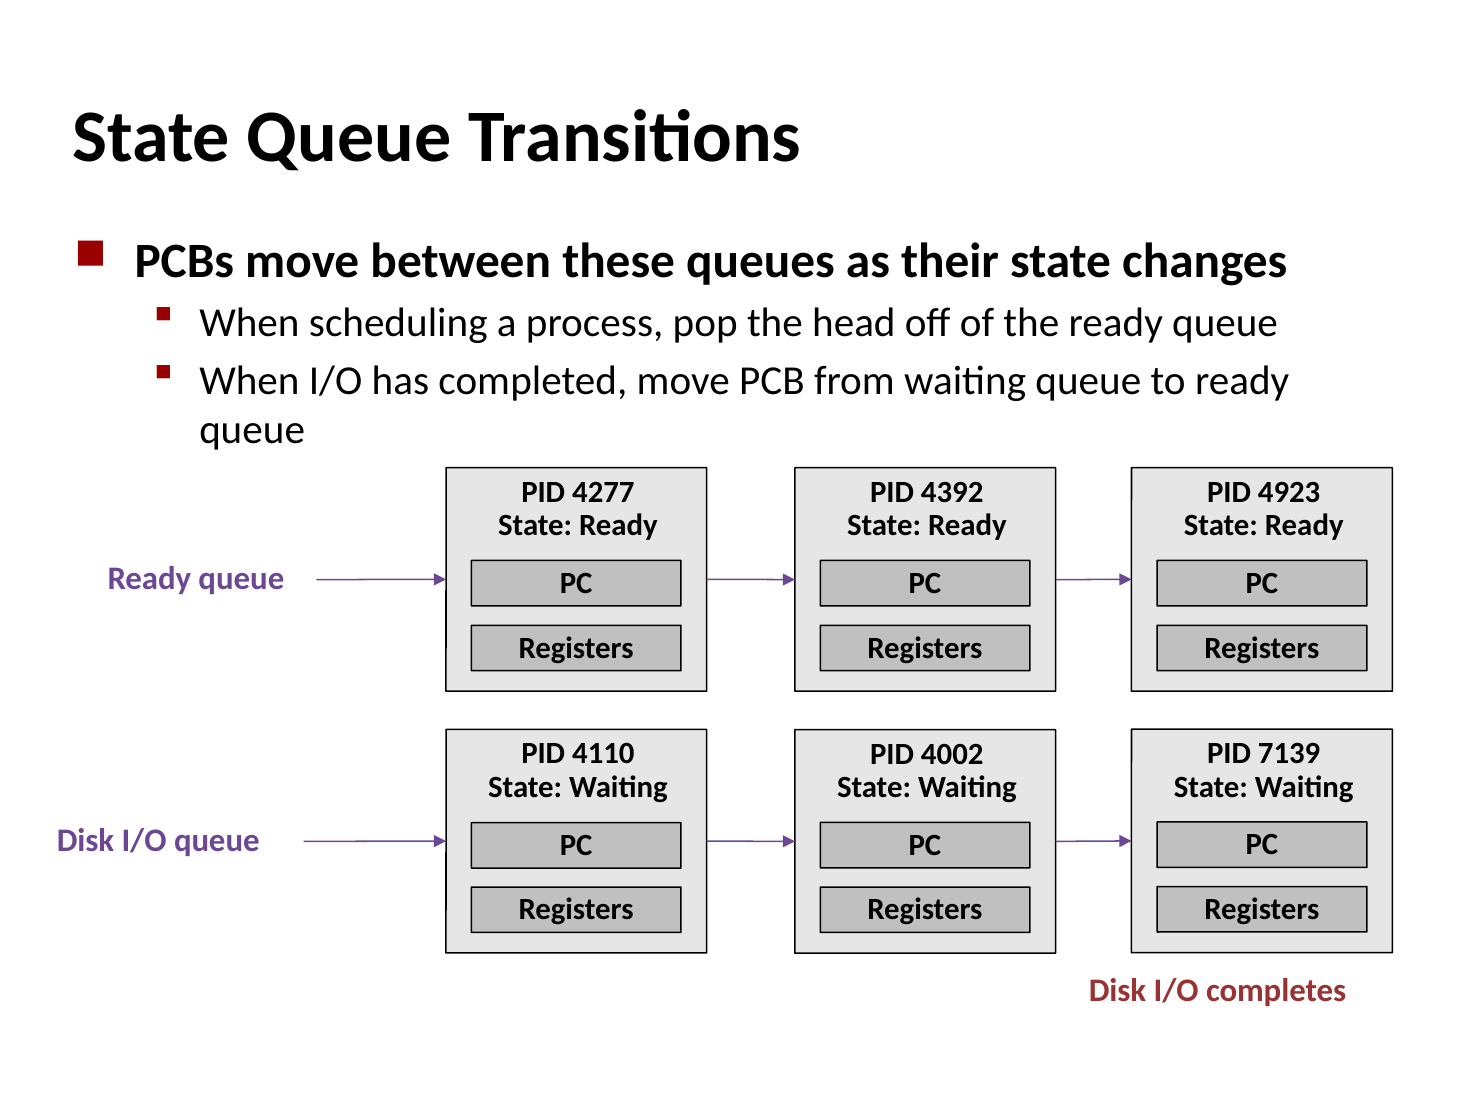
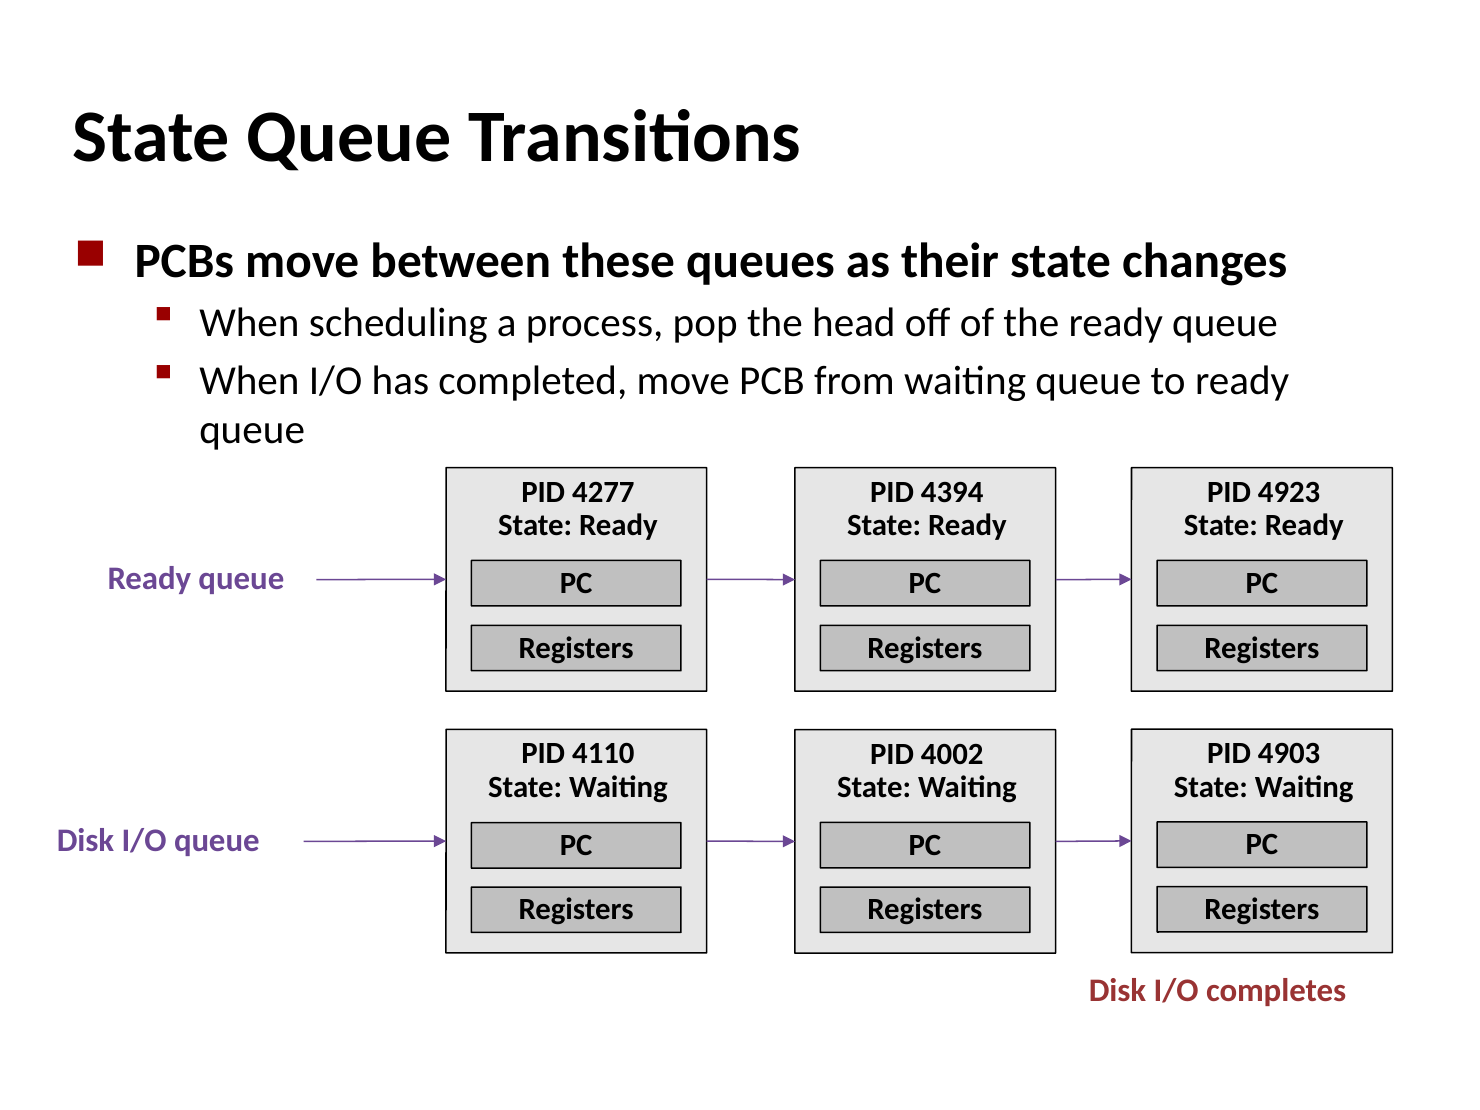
4392: 4392 -> 4394 (952, 492)
7139: 7139 -> 4903 (1289, 754)
